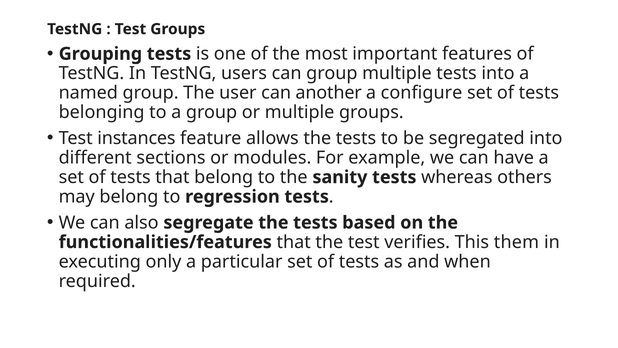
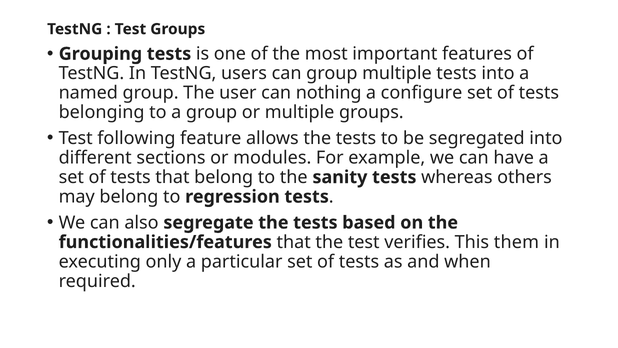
another: another -> nothing (329, 93)
instances: instances -> following (136, 138)
